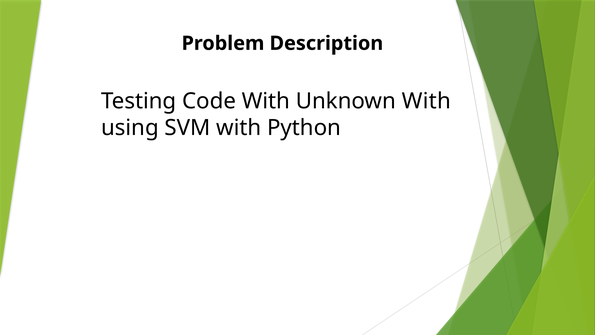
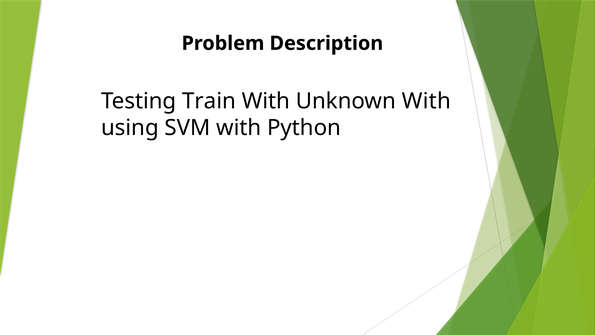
Code: Code -> Train (209, 101)
